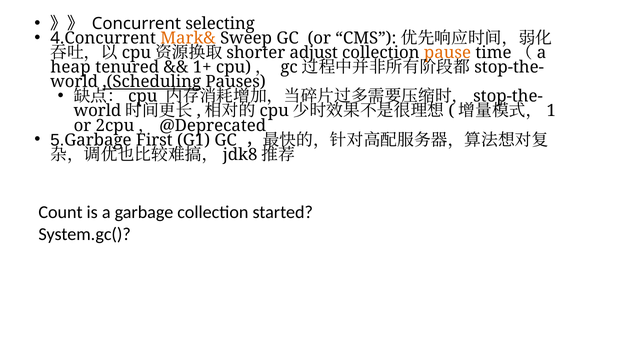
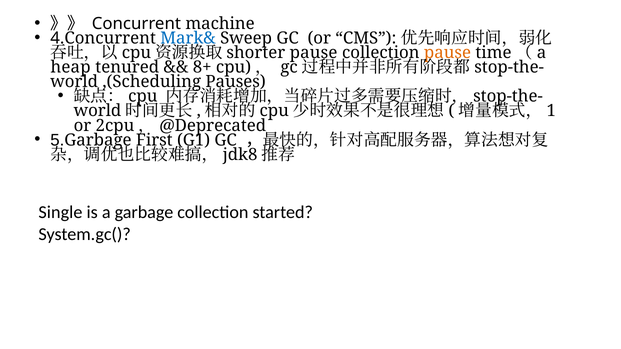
selecting: selecting -> machine (220, 24)
Mark& colour: orange -> blue (188, 38)
adjust: adjust -> pause (314, 53)
1+: 1+ -> 8+ (202, 67)
,(Scheduling underline: present -> none (152, 82)
Count: Count -> Single (60, 213)
